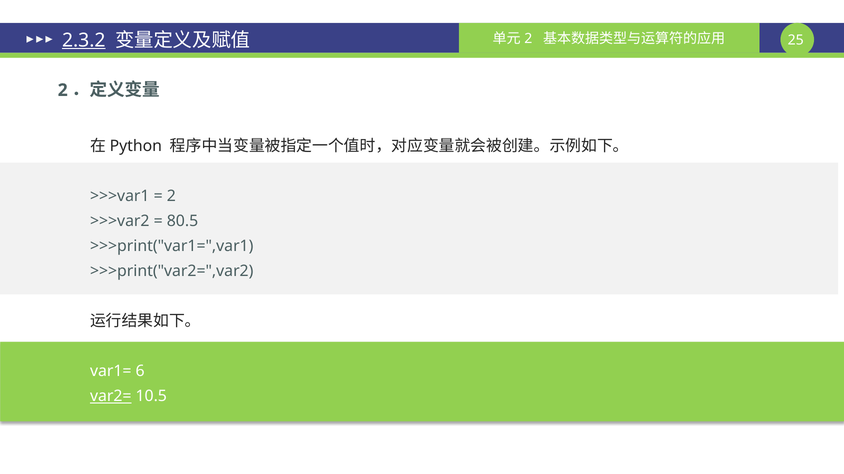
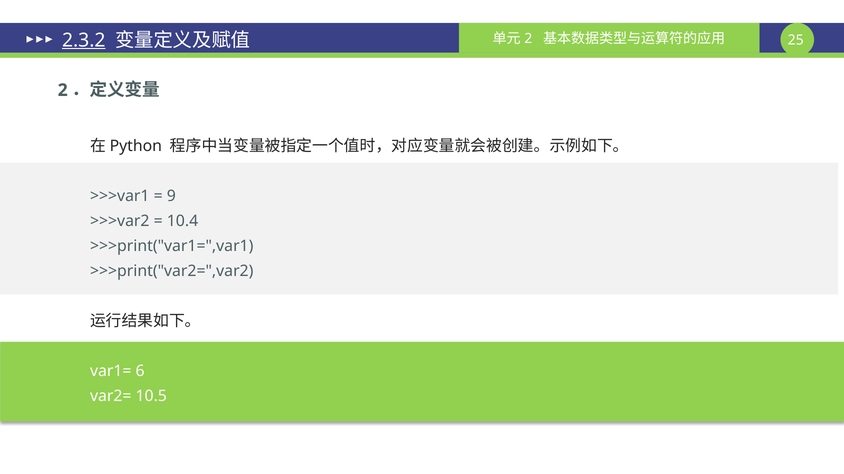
2: 2 -> 9 (171, 196)
80.5: 80.5 -> 10.4 (183, 221)
var2= underline: present -> none (111, 397)
